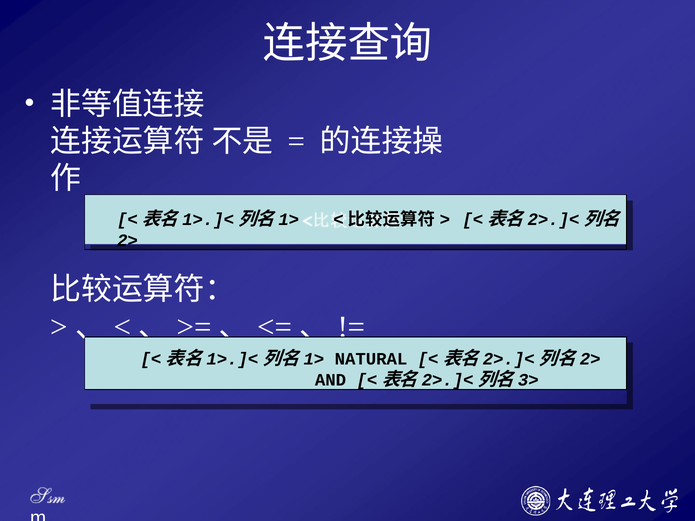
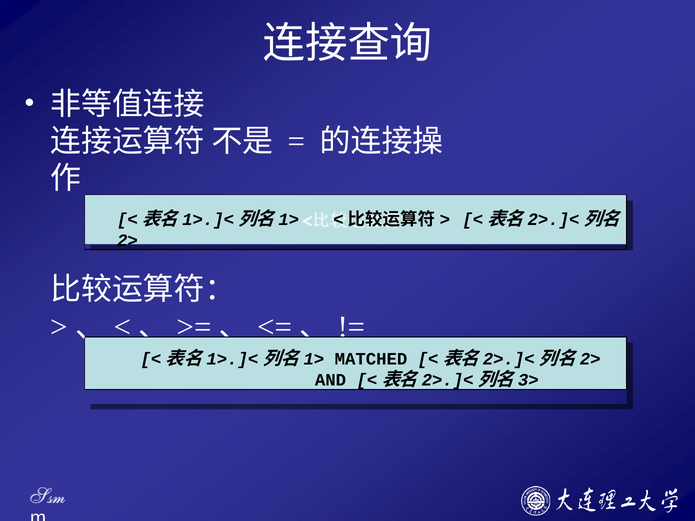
NATURAL: NATURAL -> MATCHED (371, 359)
